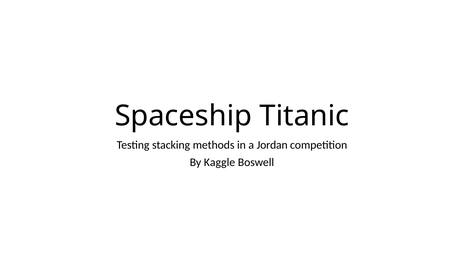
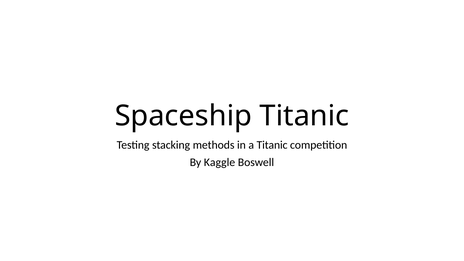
a Jordan: Jordan -> Titanic (272, 145)
